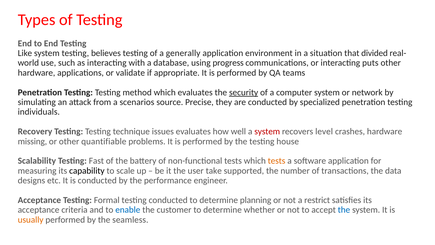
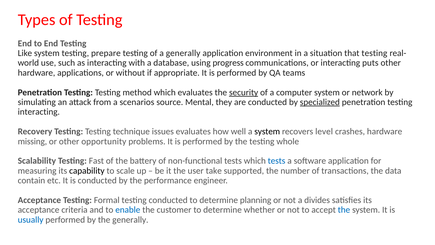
believes: believes -> prepare (106, 53)
that divided: divided -> testing (374, 53)
validate: validate -> without (130, 73)
Precise: Precise -> Mental (199, 102)
specialized underline: none -> present (320, 102)
individuals: individuals -> interacting (39, 112)
system colour: red -> black (267, 131)
quantifiable: quantifiable -> opportunity (104, 141)
house: house -> whole (288, 141)
tests colour: orange -> blue (277, 161)
designs: designs -> contain (31, 180)
restrict: restrict -> divides (317, 200)
usually colour: orange -> blue (31, 219)
the seamless: seamless -> generally (130, 219)
